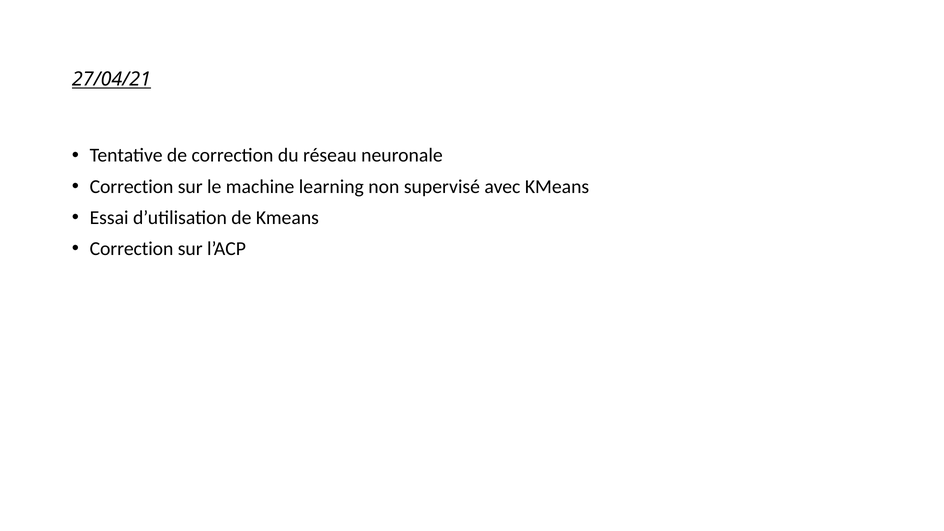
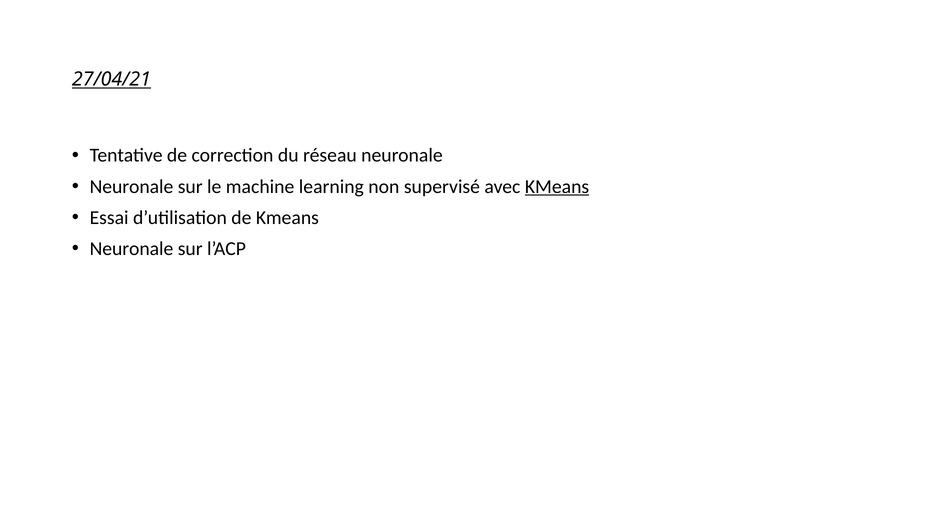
Correction: Correction -> Neuronale (132, 187)
KMeans underline: none -> present (557, 187)
Correction: Correction -> Neuronale (132, 249)
